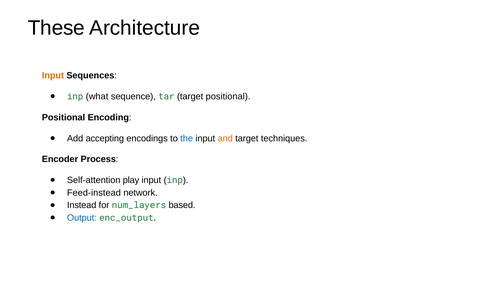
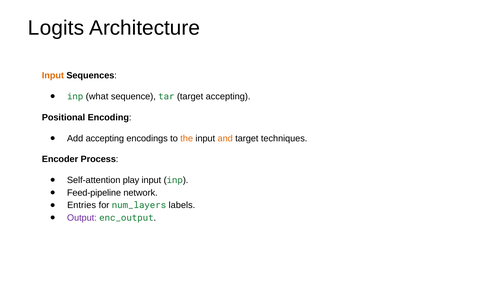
These: These -> Logits (56, 28)
target positional: positional -> accepting (228, 96)
the colour: blue -> orange (187, 138)
Feed-instead: Feed-instead -> Feed-pipeline (94, 193)
Instead: Instead -> Entries (82, 205)
based: based -> labels (182, 205)
Output colour: blue -> purple (82, 218)
